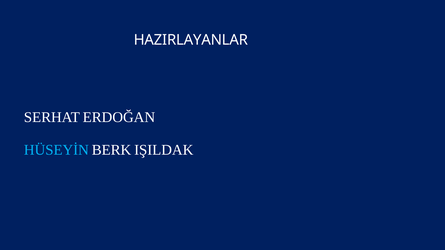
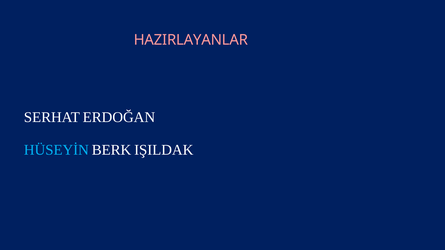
HAZIRLAYANLAR colour: white -> pink (191, 40)
